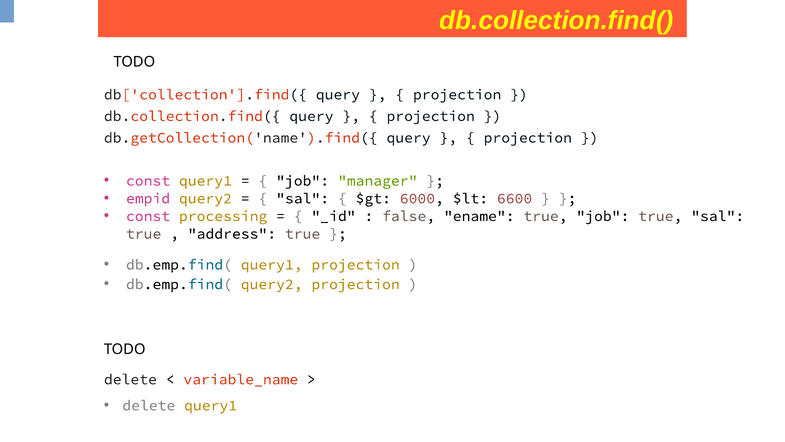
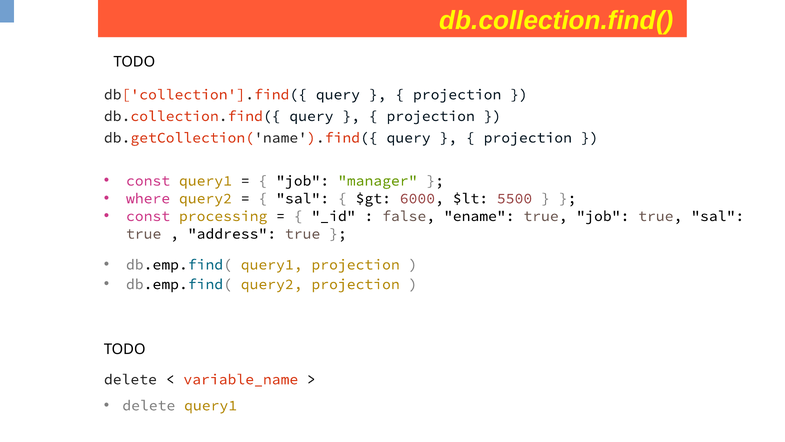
empid: empid -> where (148, 198)
6600: 6600 -> 5500 (515, 198)
